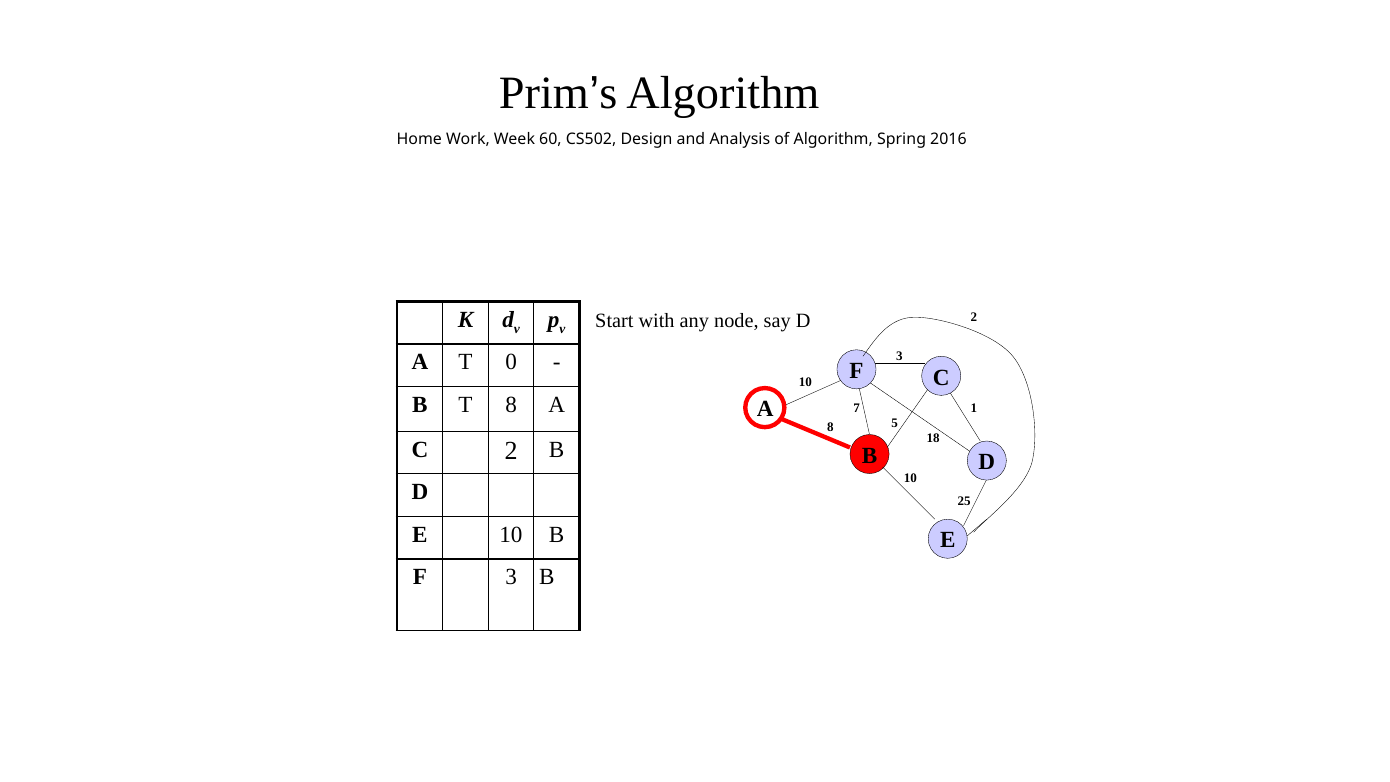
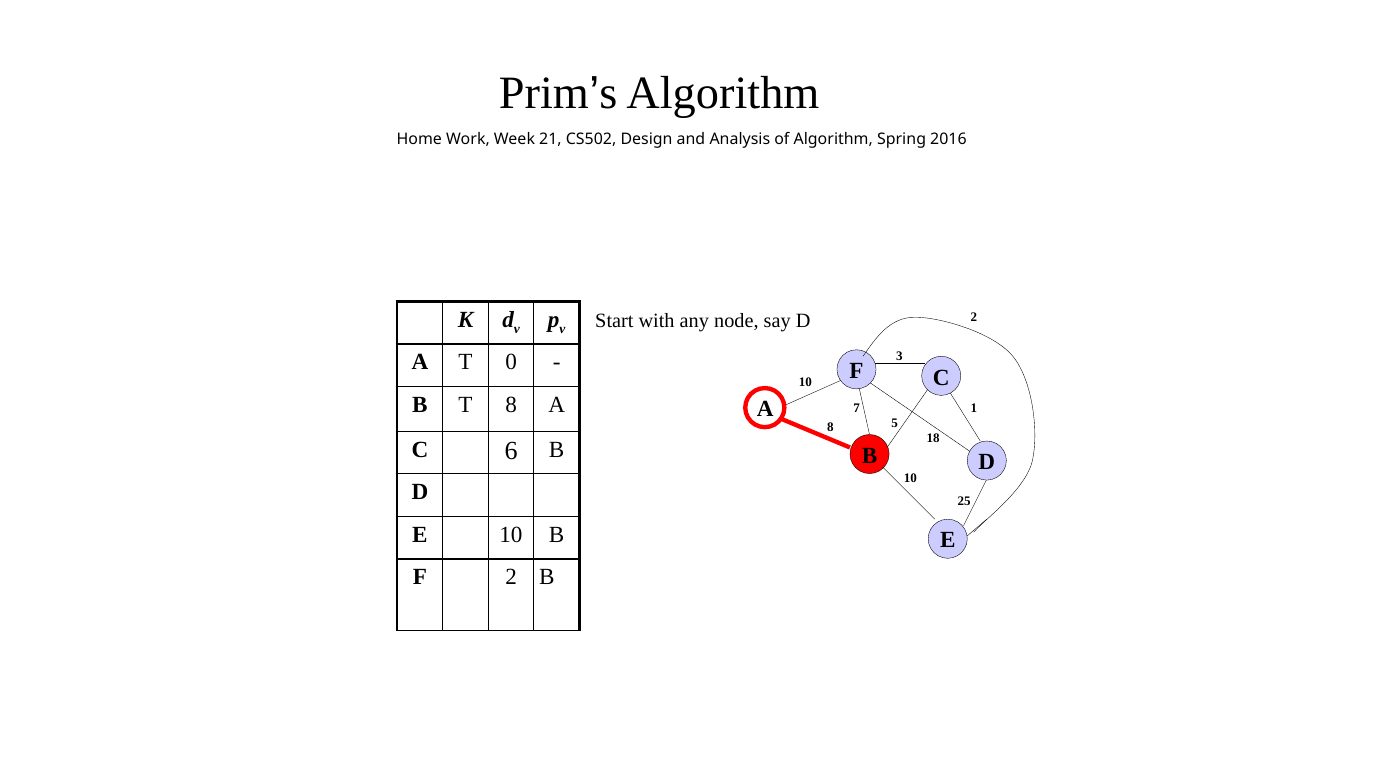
60: 60 -> 21 (550, 140)
C 2: 2 -> 6 (511, 451)
F 3: 3 -> 2 (511, 577)
